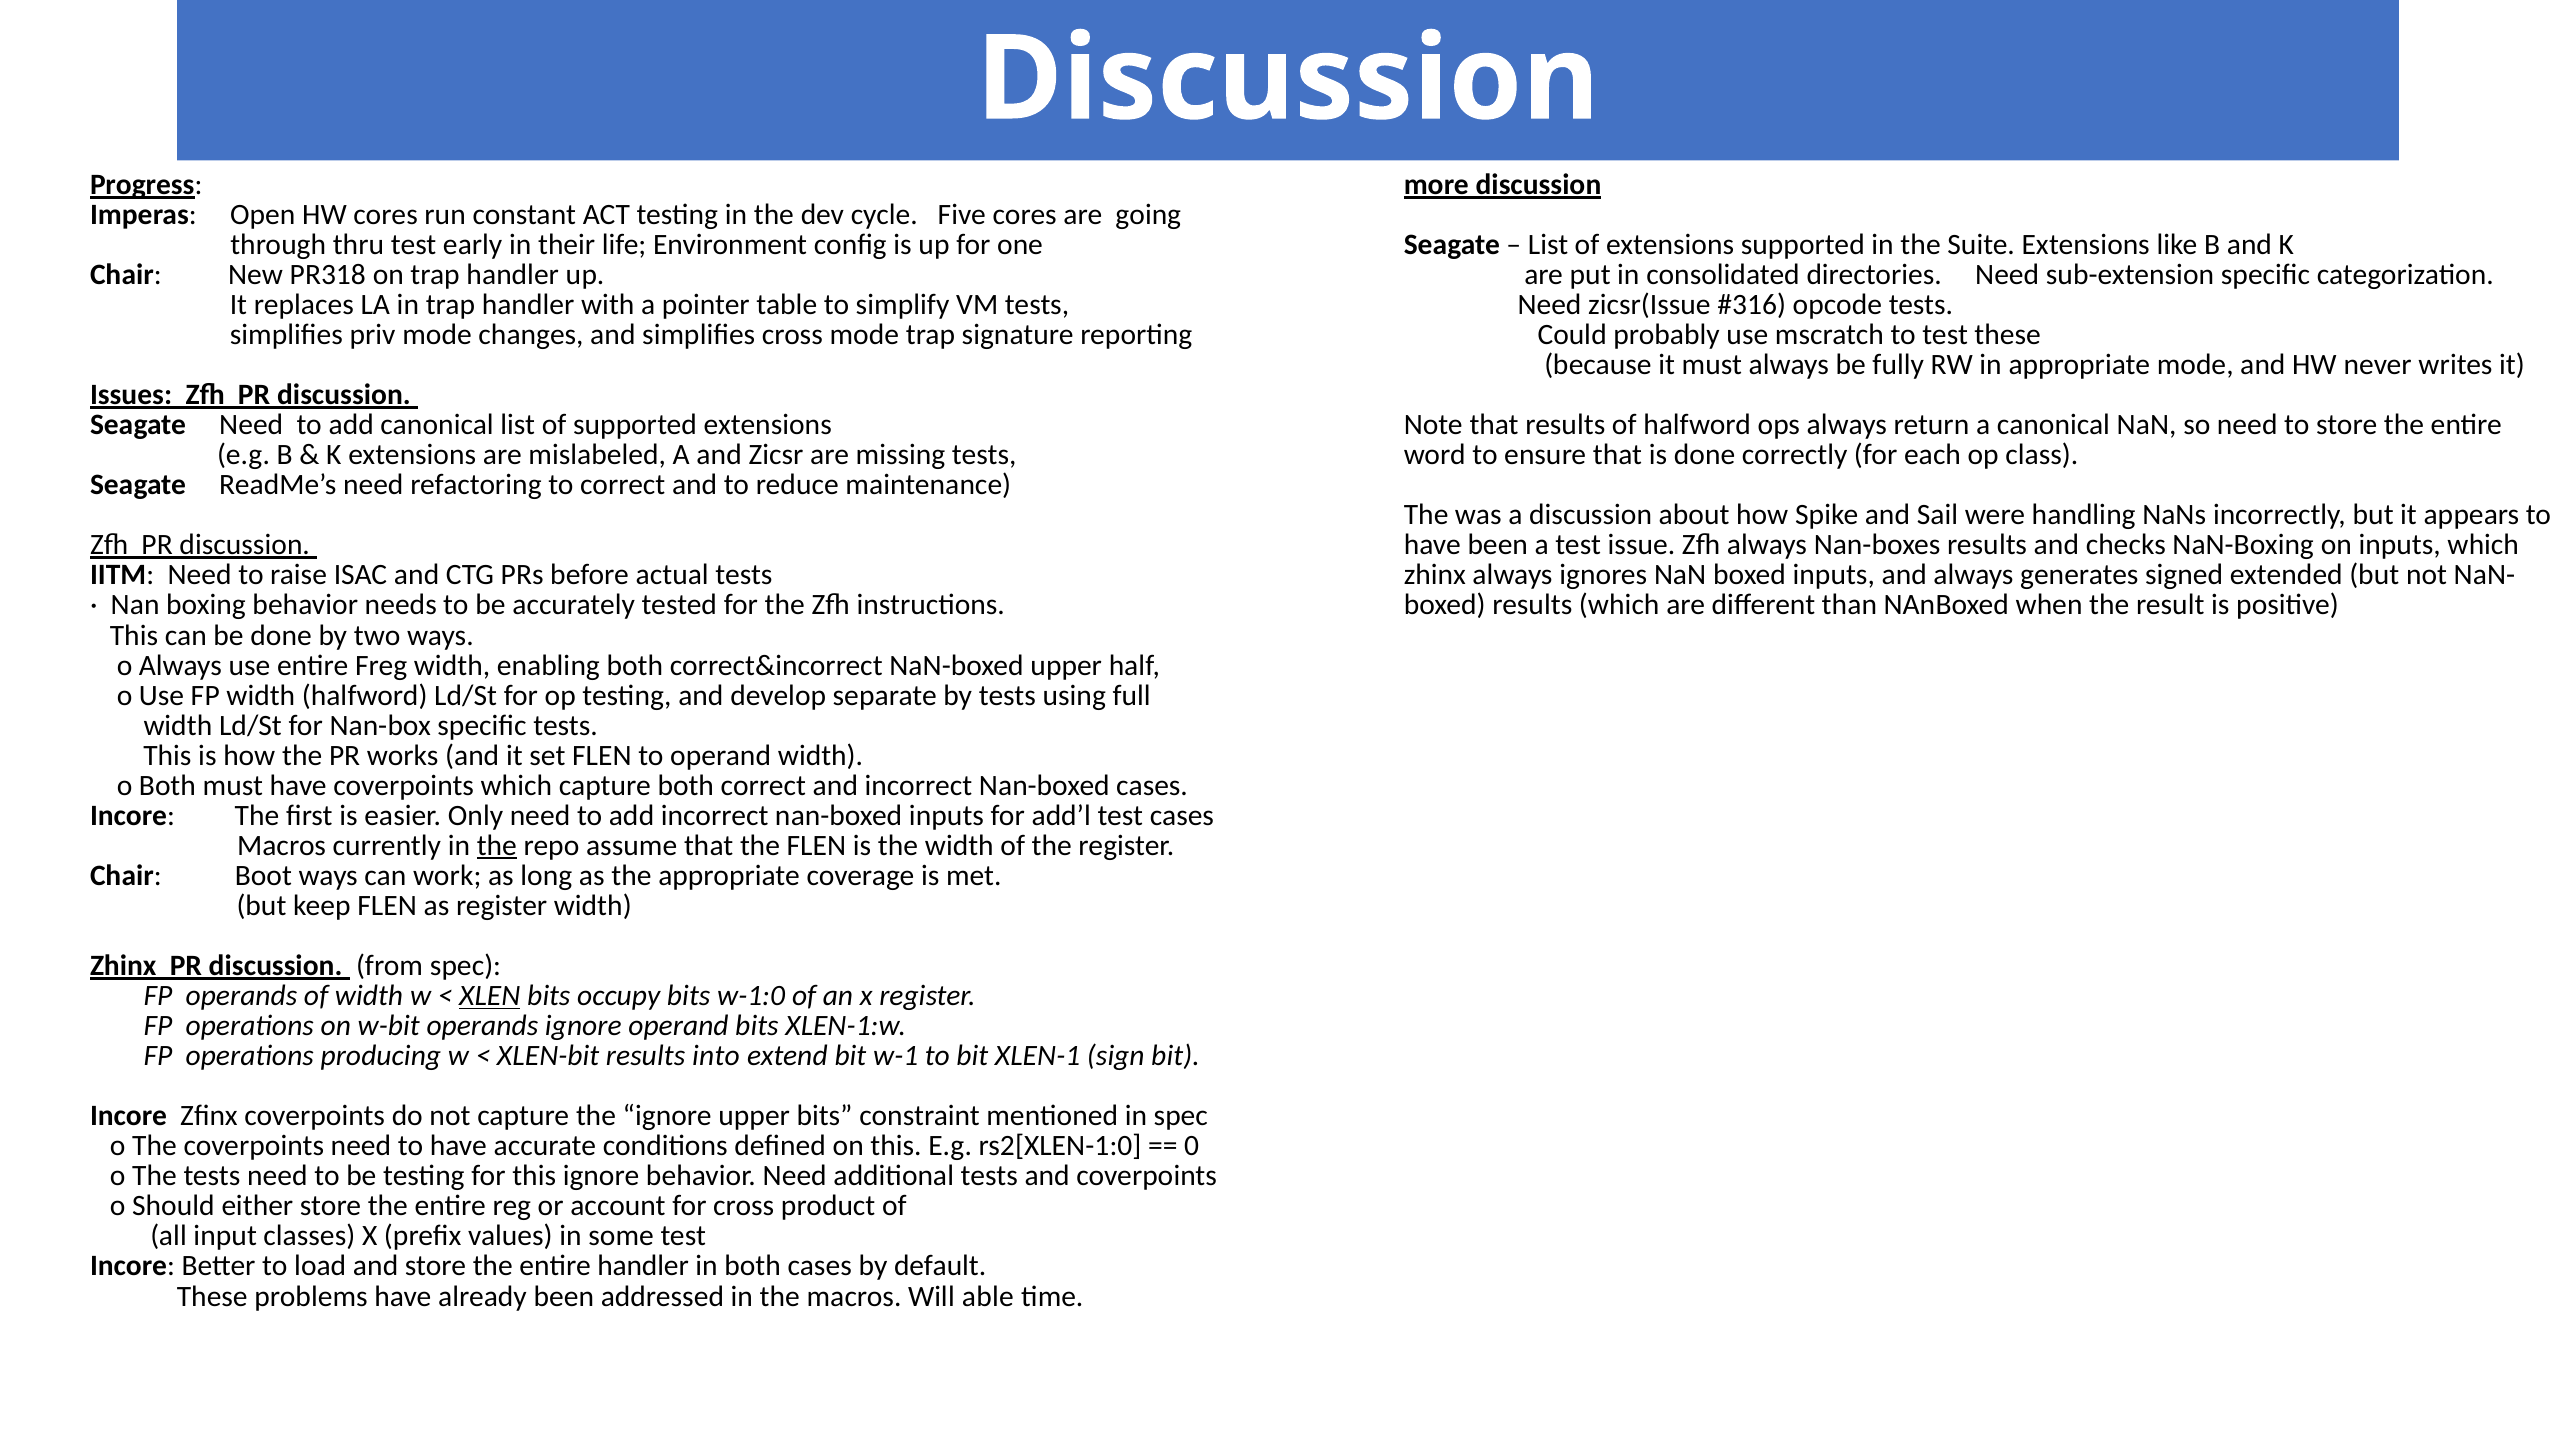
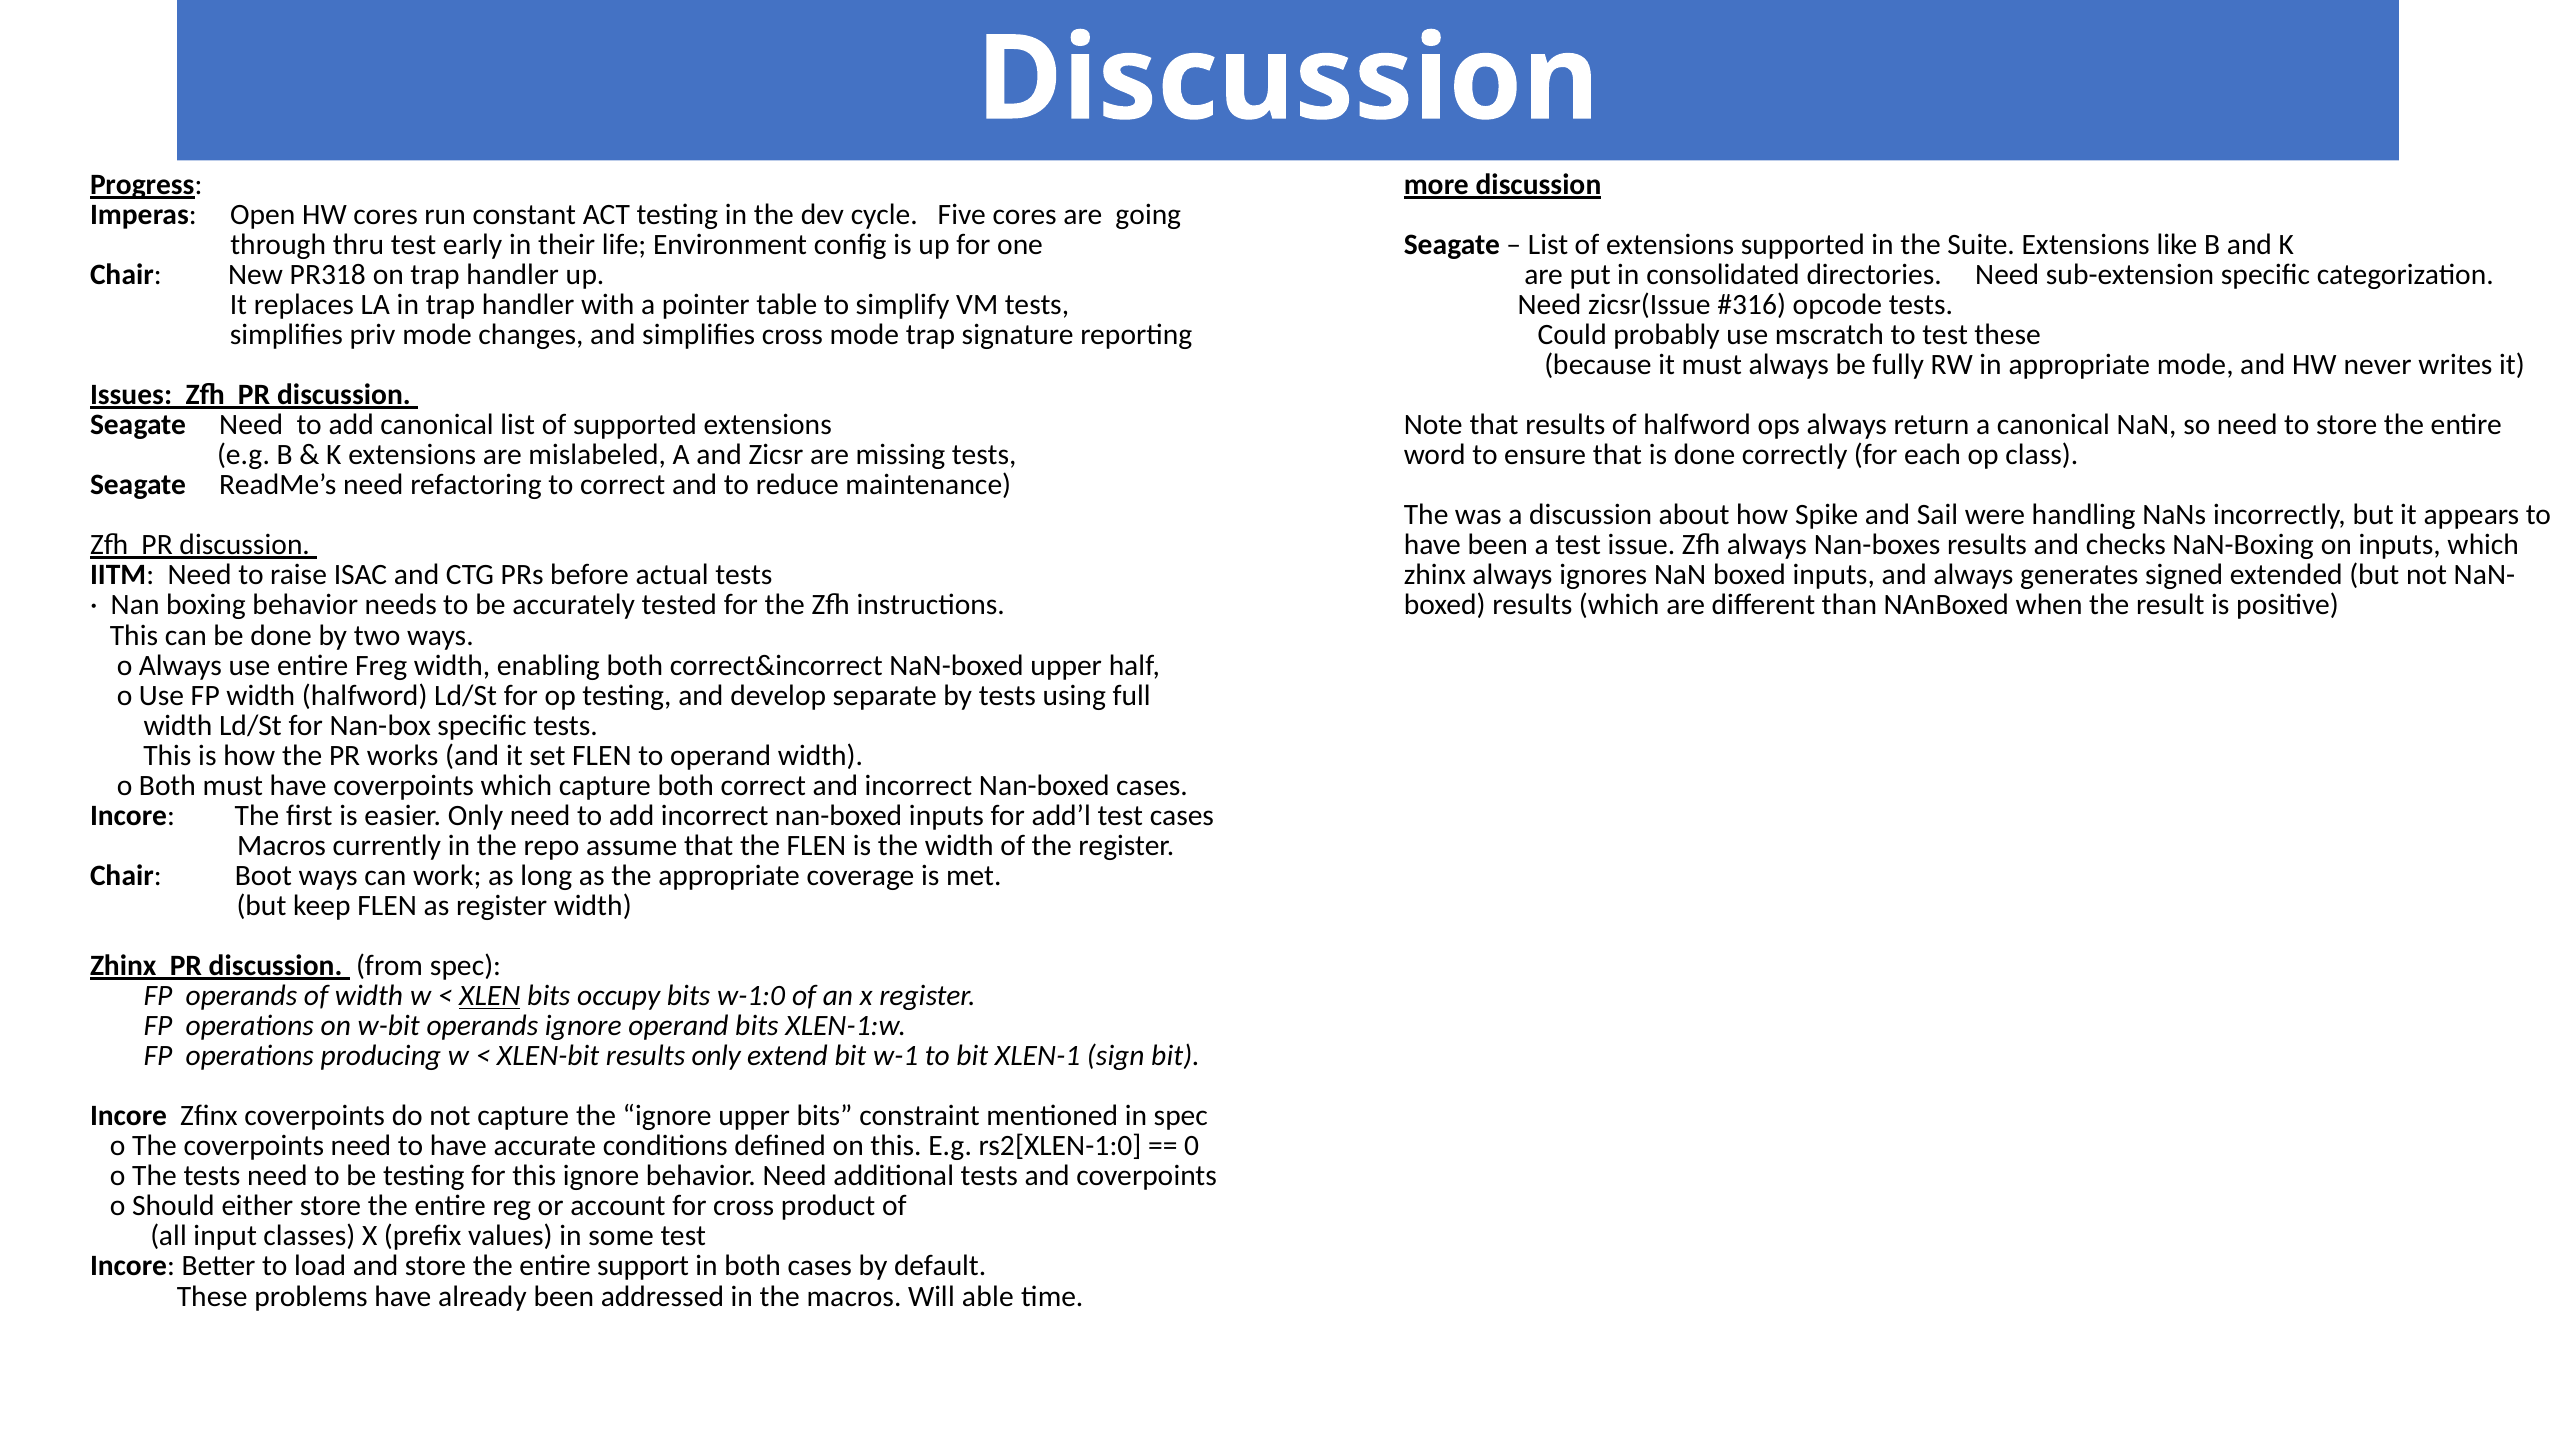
the underline: present -> none (497, 846)
results into: into -> only (716, 1056)
entire handler: handler -> support (643, 1266)
